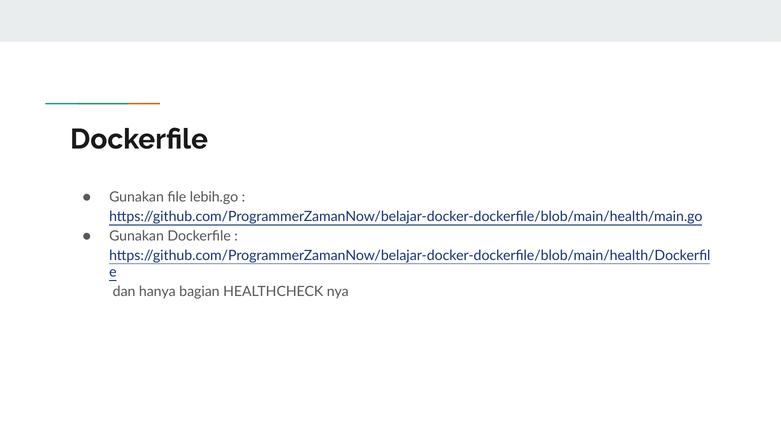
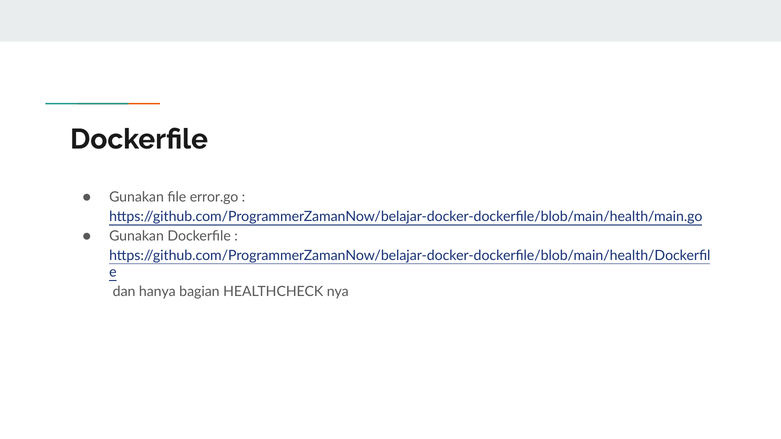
lebih.go: lebih.go -> error.go (214, 197)
